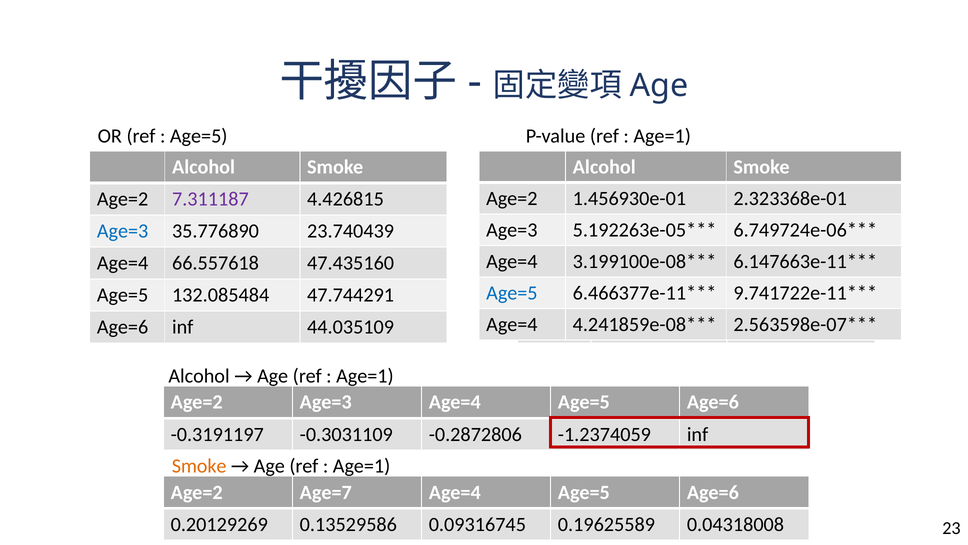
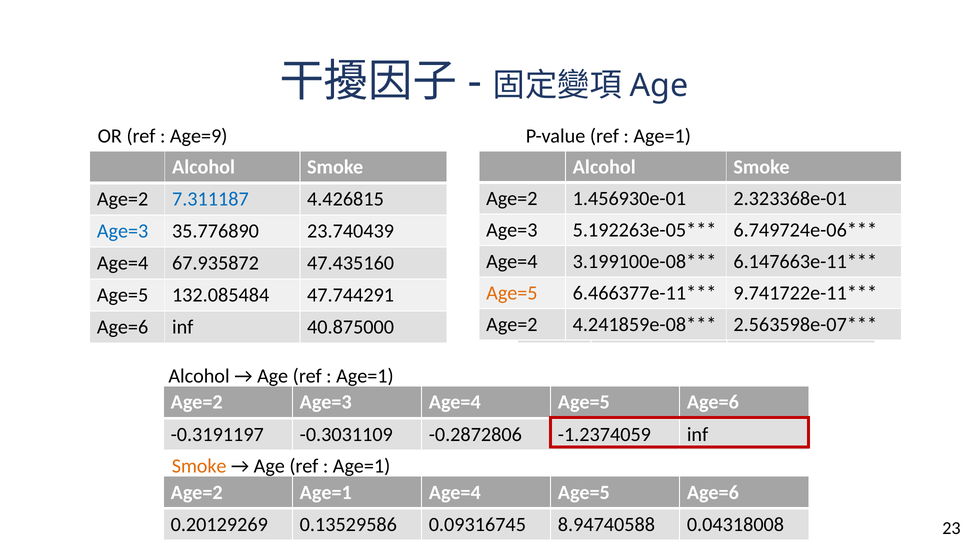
Age=5: Age=5 -> Age=9 (199, 136)
7.311187 colour: purple -> blue (210, 199)
66.557618: 66.557618 -> 67.935872 (215, 263)
Age=5 colour: blue -> orange (512, 293)
Age=4: Age=4 -> Age=2 (512, 324)
44.035109: 44.035109 -> 40.875000 (351, 327)
Age=2 Age=7: Age=7 -> Age=1 (326, 492)
0.19625589: 0.19625589 -> 8.94740588 (606, 524)
